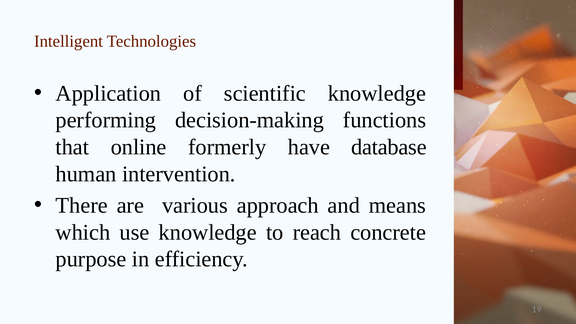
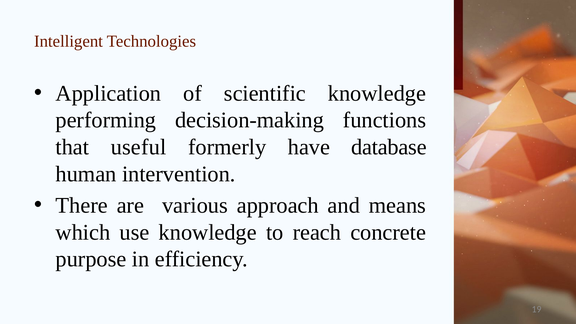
online: online -> useful (139, 147)
